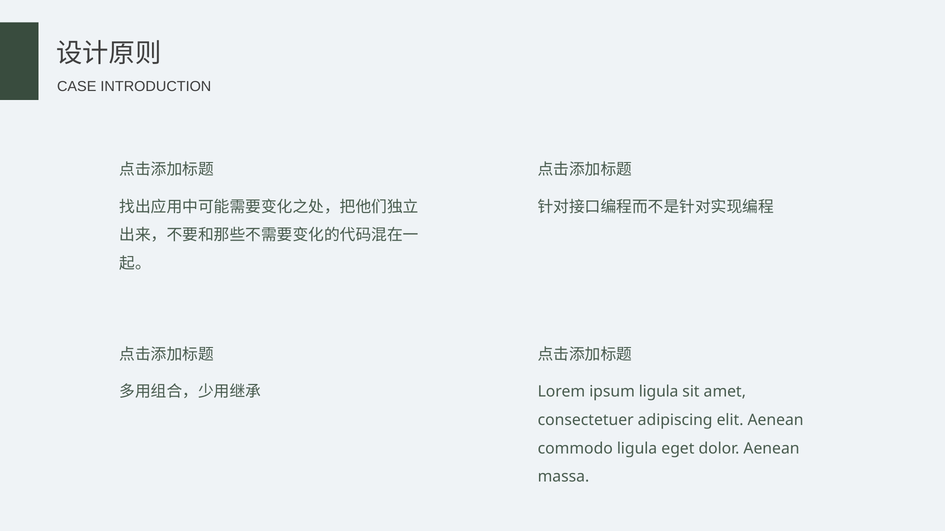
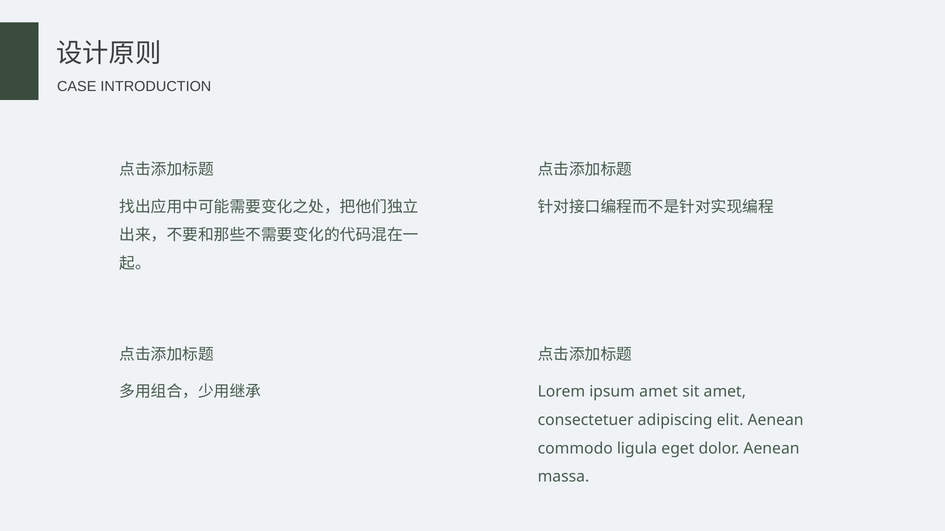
ipsum ligula: ligula -> amet (658, 392)
